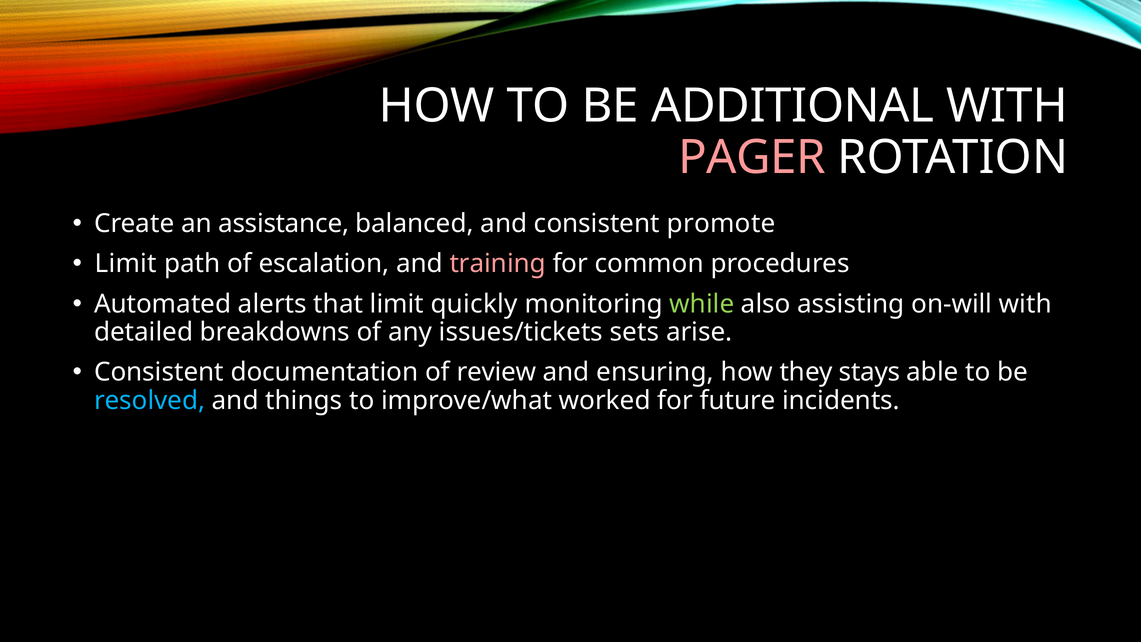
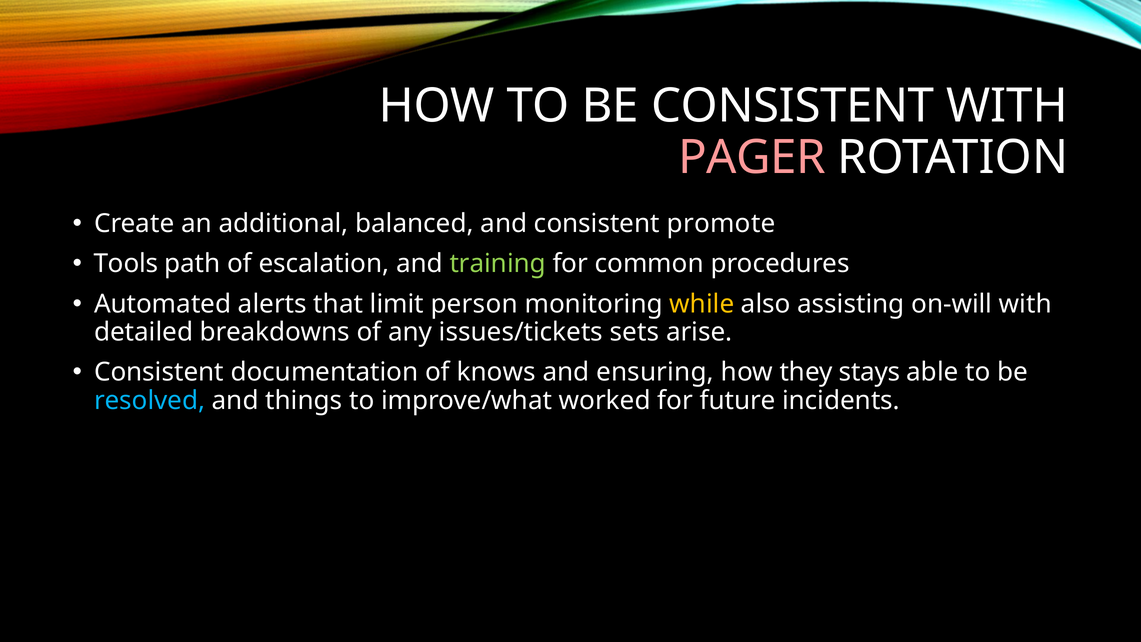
BE ADDITIONAL: ADDITIONAL -> CONSISTENT (793, 106)
assistance: assistance -> additional (283, 224)
Limit: Limit -> Tools (126, 264)
training colour: pink -> light green (498, 264)
quickly: quickly -> person (474, 304)
while colour: light green -> yellow (702, 304)
review: review -> knows (496, 372)
